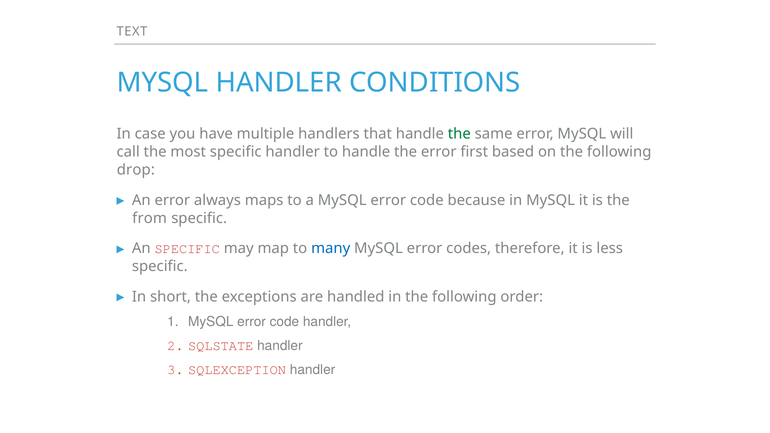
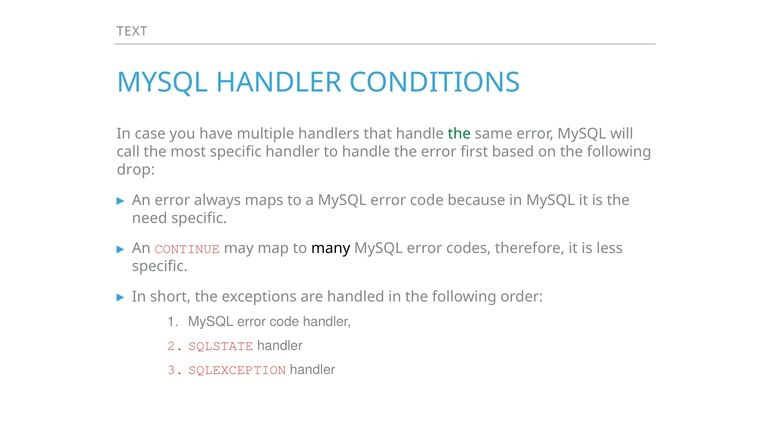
from: from -> need (150, 218)
An SPECIFIC: SPECIFIC -> CONTINUE (187, 249)
many colour: blue -> black (331, 249)
